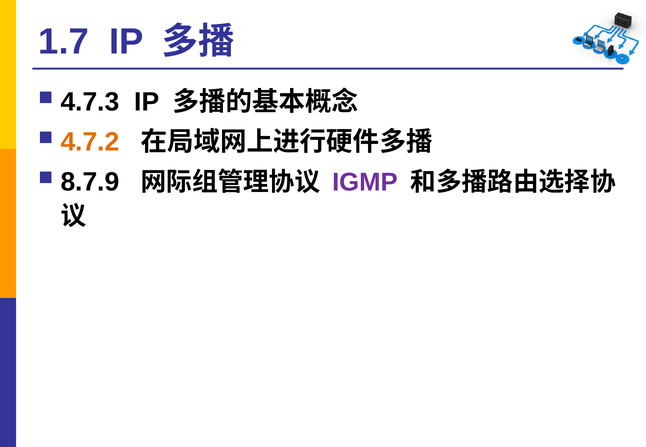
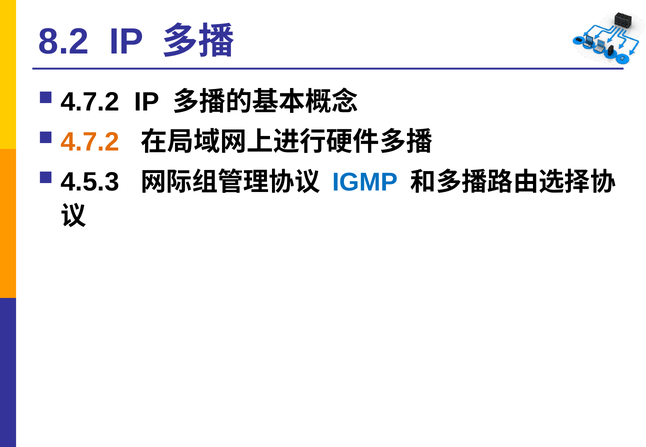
1.7: 1.7 -> 8.2 (64, 42)
4.7.3: 4.7.3 -> 4.7.2 (90, 102)
8.7.9: 8.7.9 -> 4.5.3 (90, 182)
IGMP colour: purple -> blue (365, 182)
